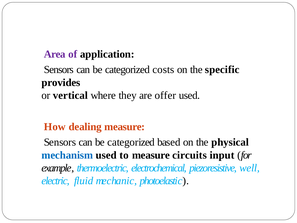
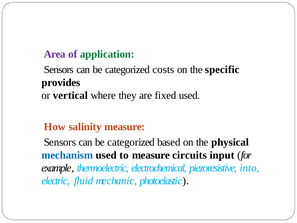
application colour: black -> green (107, 54)
offer: offer -> fixed (166, 95)
dealing: dealing -> salinity (85, 127)
well: well -> into (249, 168)
